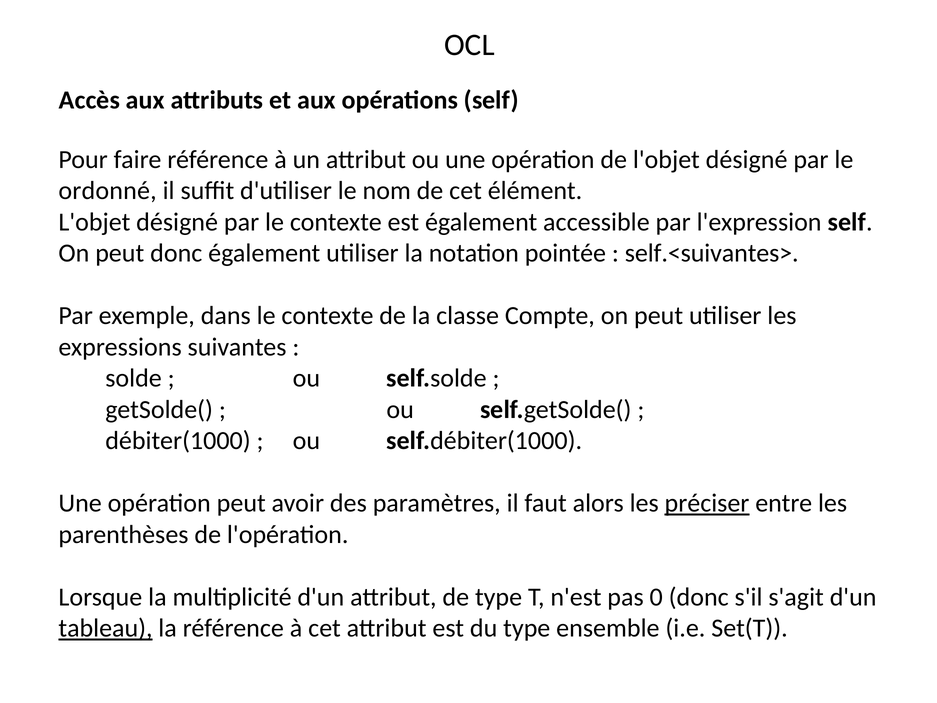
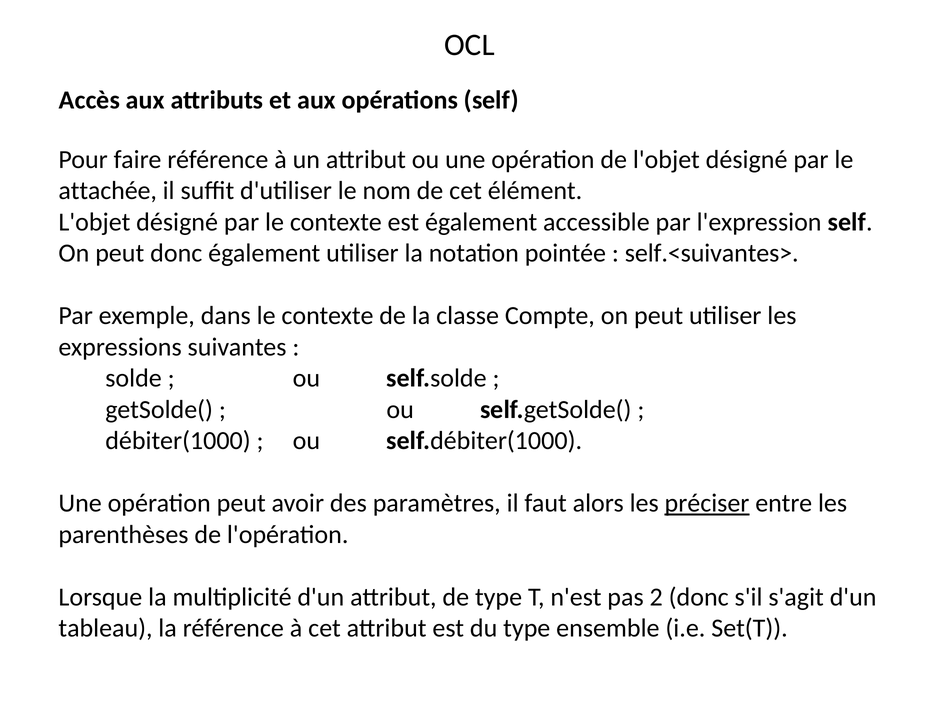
ordonné: ordonné -> attachée (108, 191)
0: 0 -> 2 (656, 597)
tableau underline: present -> none (105, 628)
